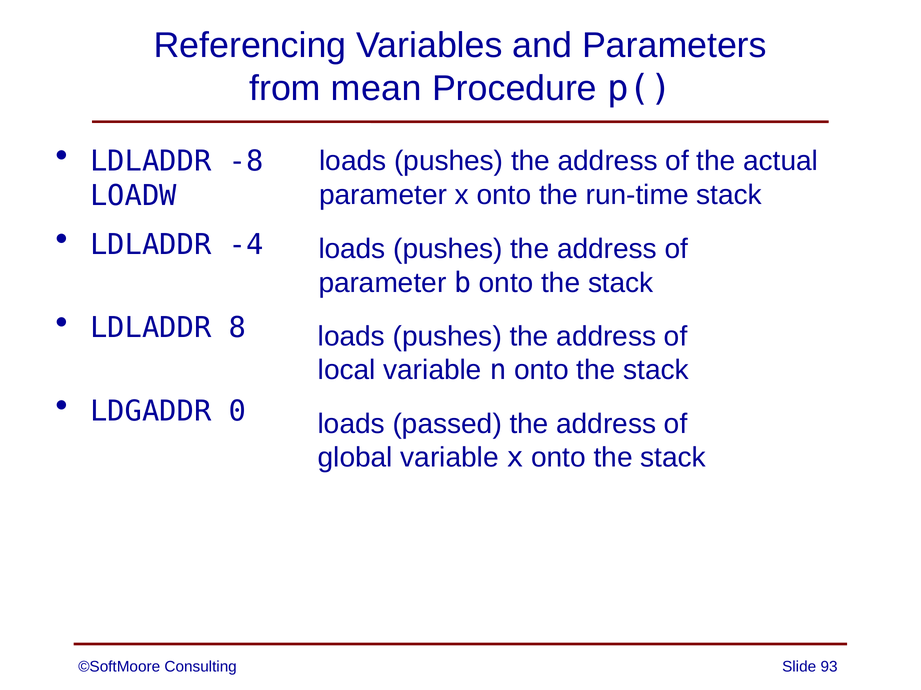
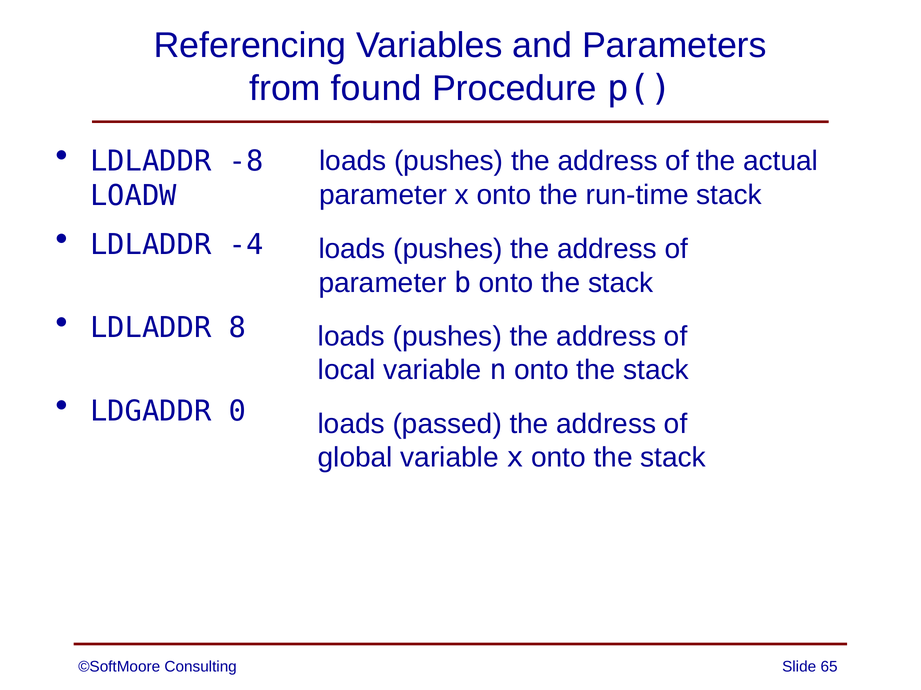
mean: mean -> found (376, 89)
93: 93 -> 65 (829, 667)
